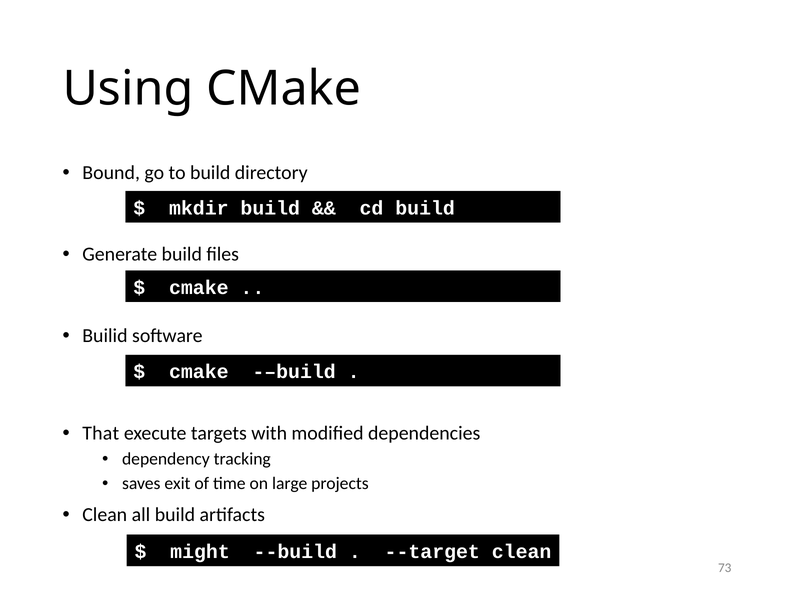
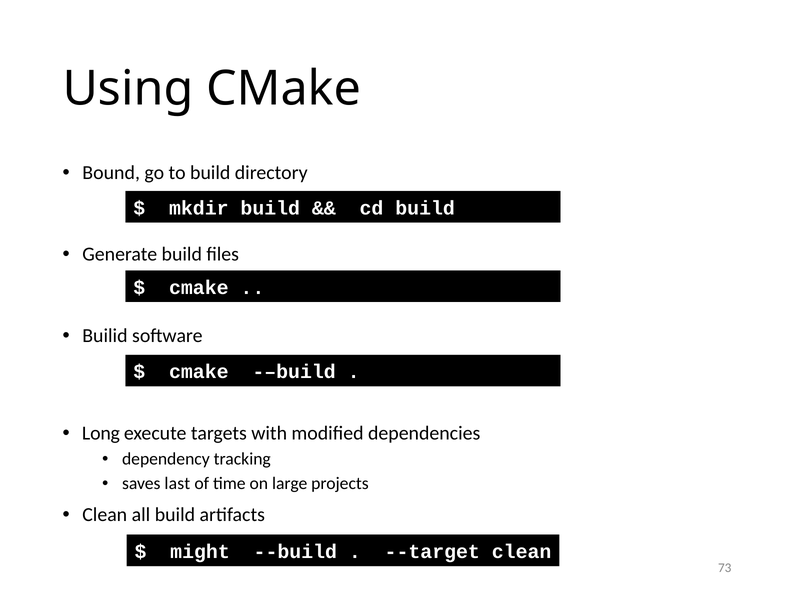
That: That -> Long (101, 434)
exit: exit -> last (177, 484)
